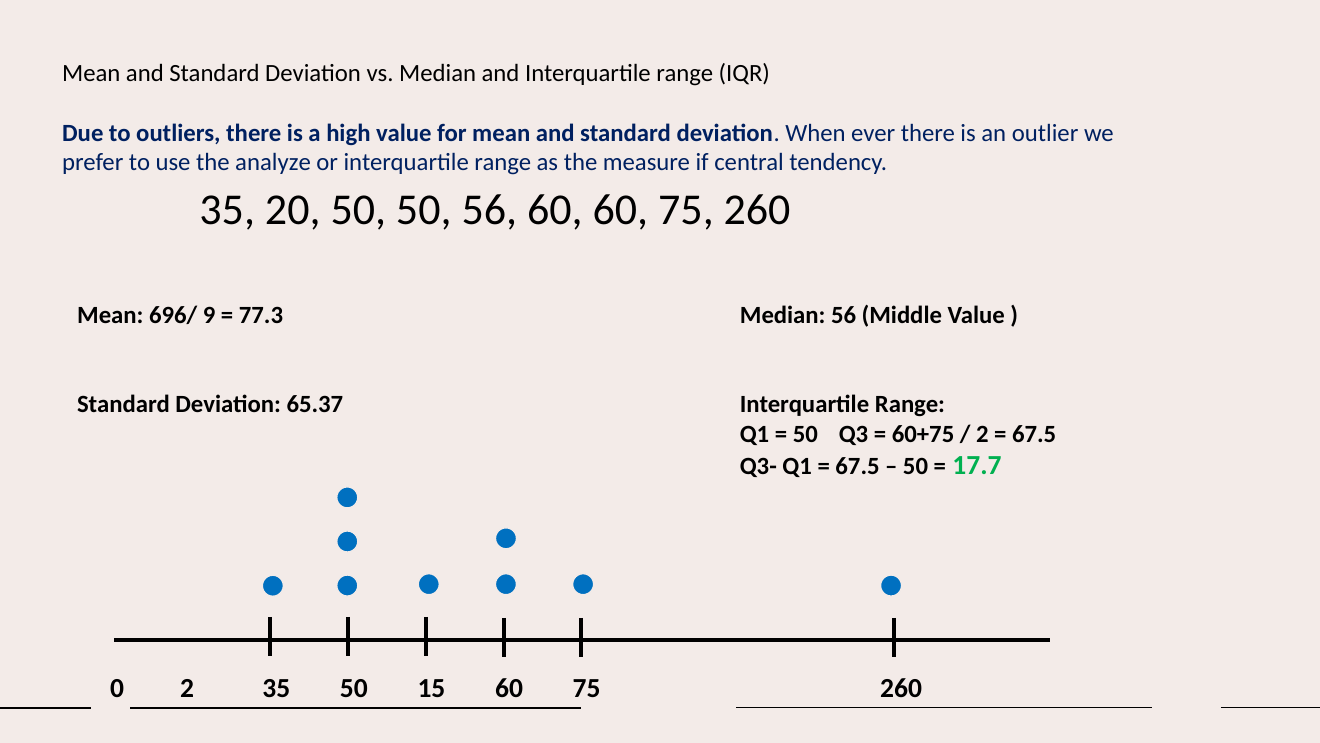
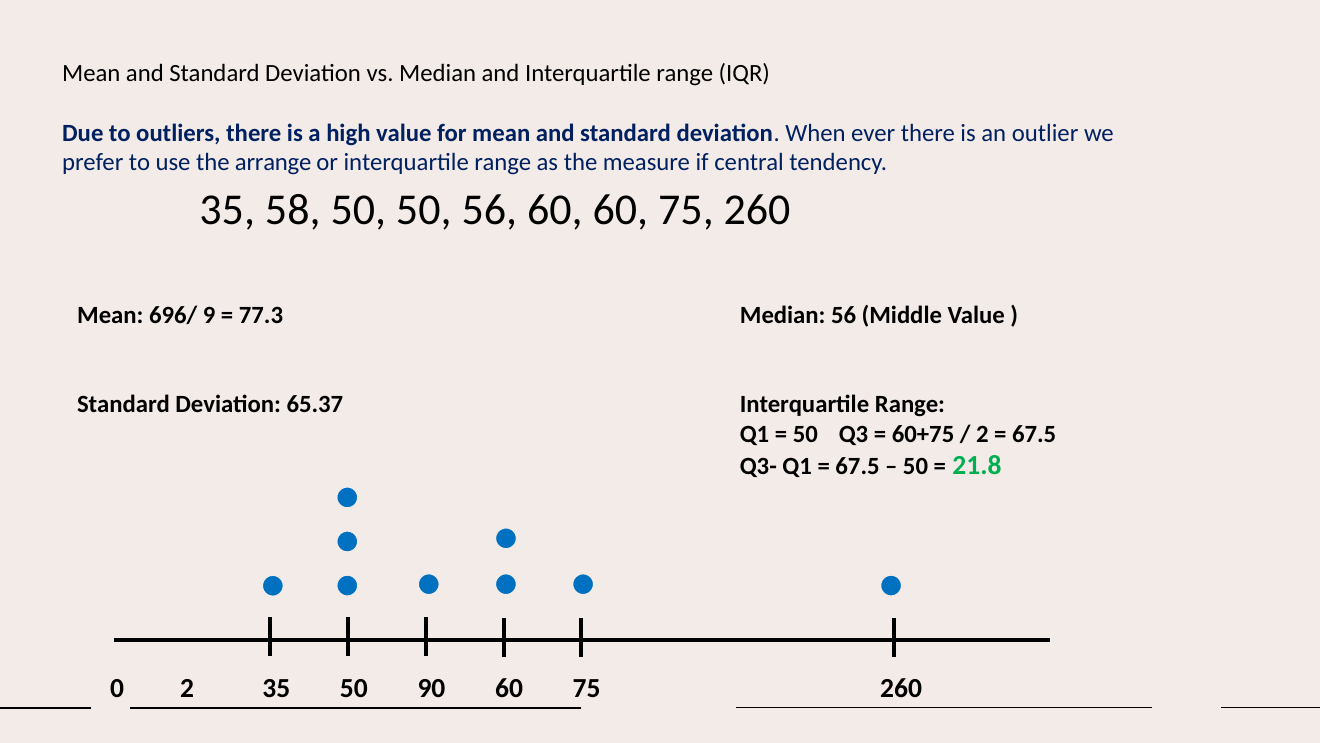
analyze: analyze -> arrange (273, 163)
20: 20 -> 58 (293, 210)
17.7: 17.7 -> 21.8 (977, 465)
15: 15 -> 90 (431, 688)
